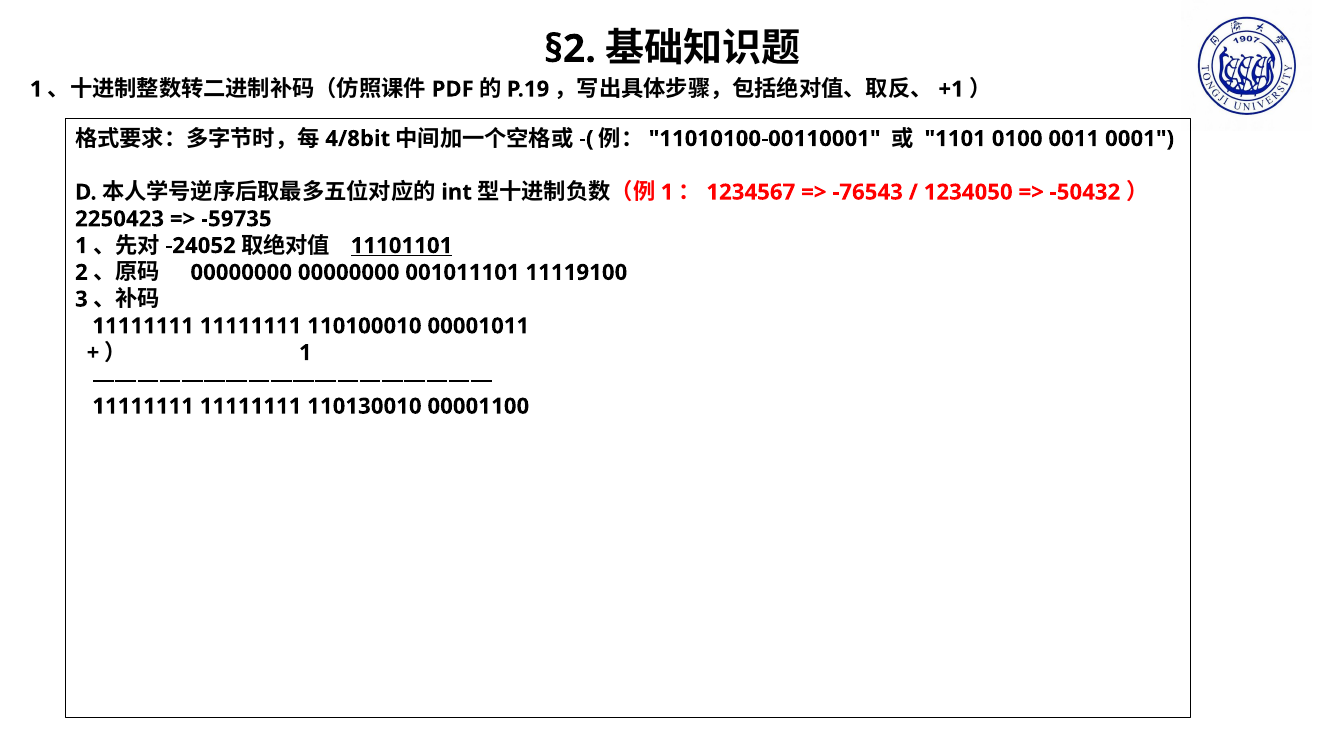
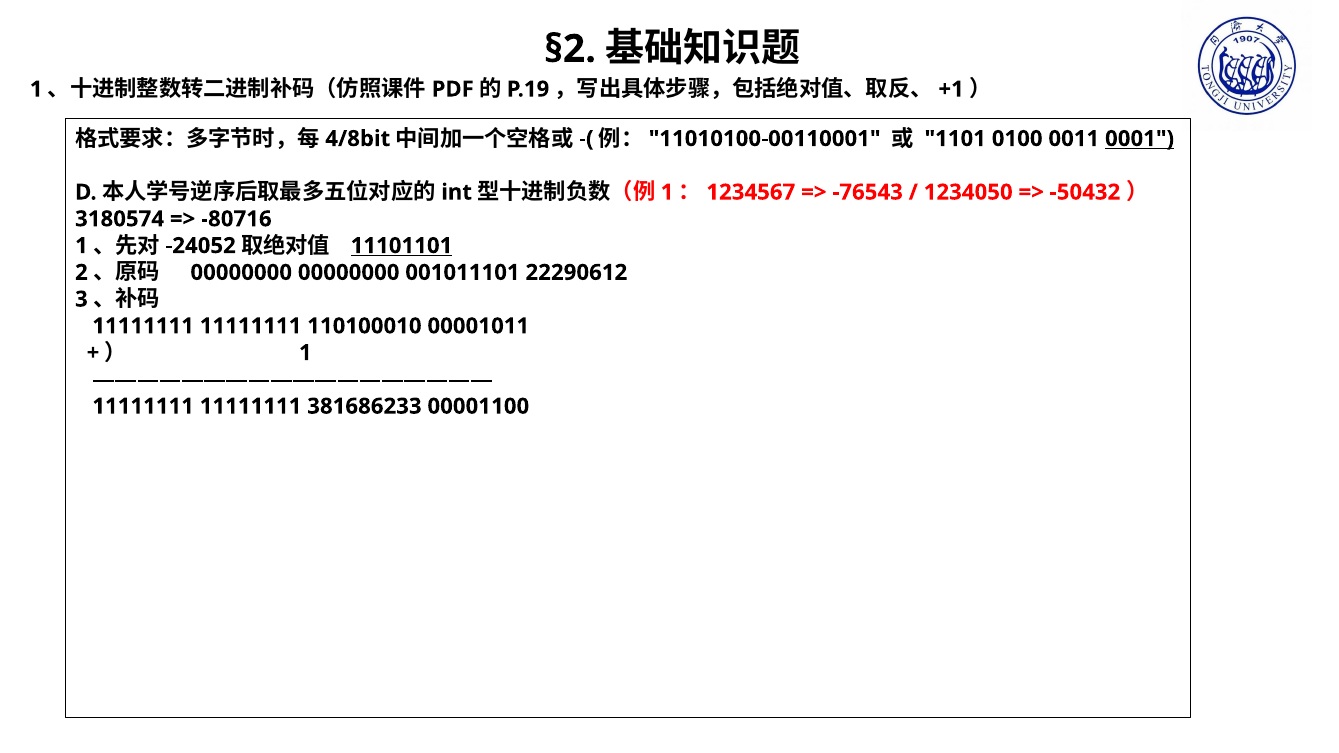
0001 underline: none -> present (1140, 139)
2250423: 2250423 -> 3180574 (120, 219)
-59735: -59735 -> -80716 (236, 219)
11119100: 11119100 -> 22290612 (576, 273)
110130010: 110130010 -> 381686233 (364, 406)
